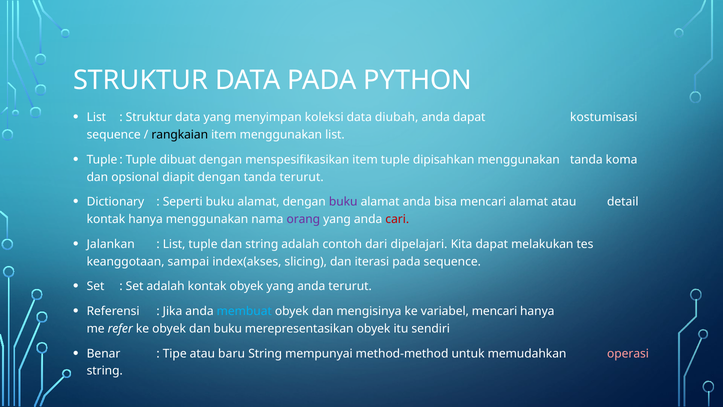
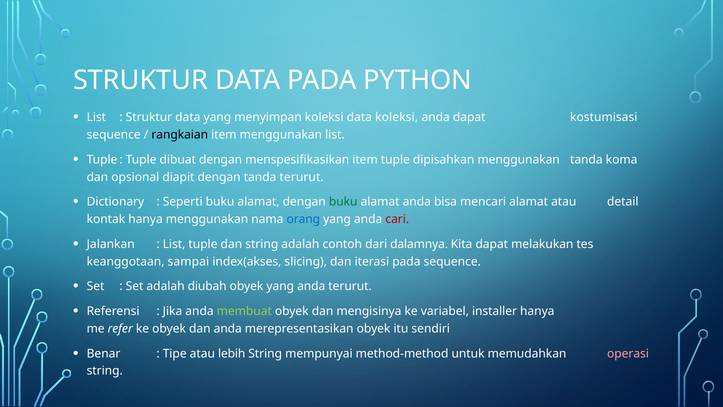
data diubah: diubah -> koleksi (397, 117)
buku colour: purple -> green (343, 202)
orang colour: purple -> blue (303, 219)
dipelajari: dipelajari -> dalamnya (419, 244)
adalah kontak: kontak -> diubah (207, 286)
membuat colour: light blue -> light green (244, 311)
variabel mencari: mencari -> installer (495, 311)
dan buku: buku -> anda (228, 328)
baru: baru -> lebih (232, 353)
